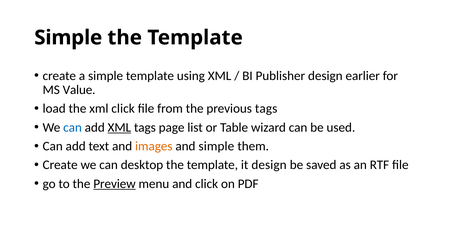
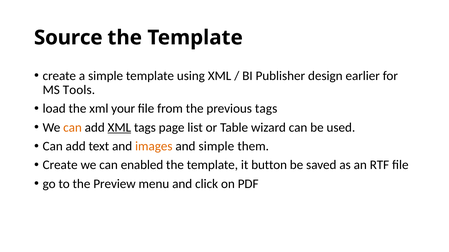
Simple: Simple -> Source (68, 38)
Value: Value -> Tools (79, 90)
xml click: click -> your (123, 109)
can colour: blue -> orange (73, 128)
desktop: desktop -> enabled (142, 165)
it design: design -> button (269, 165)
Preview underline: present -> none (114, 184)
